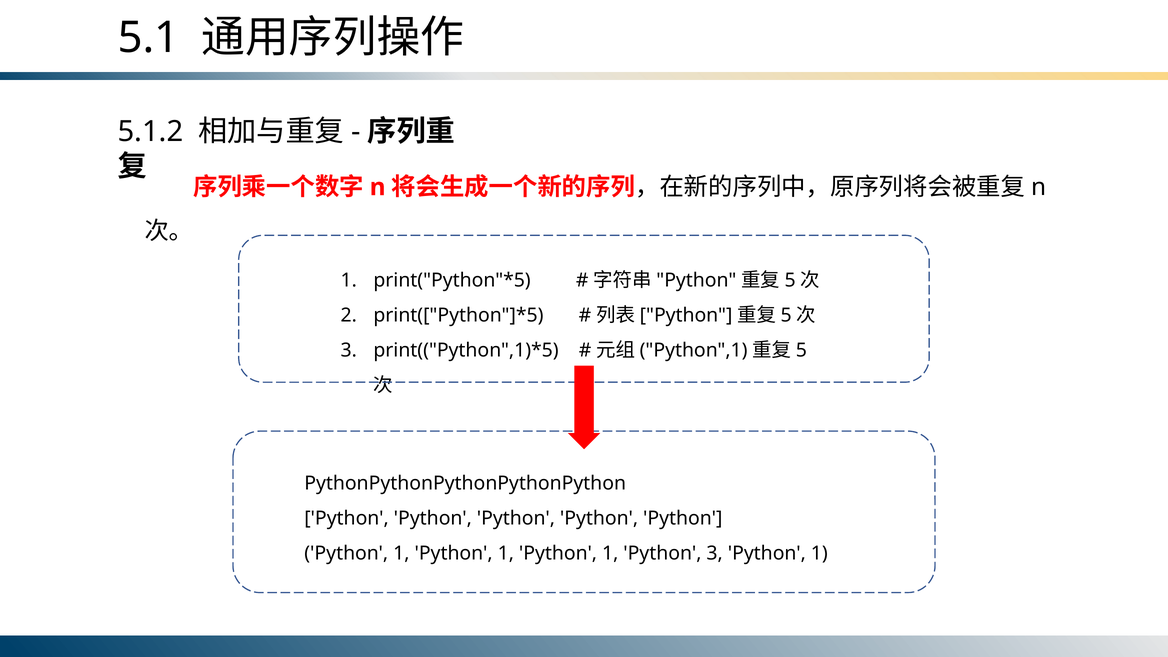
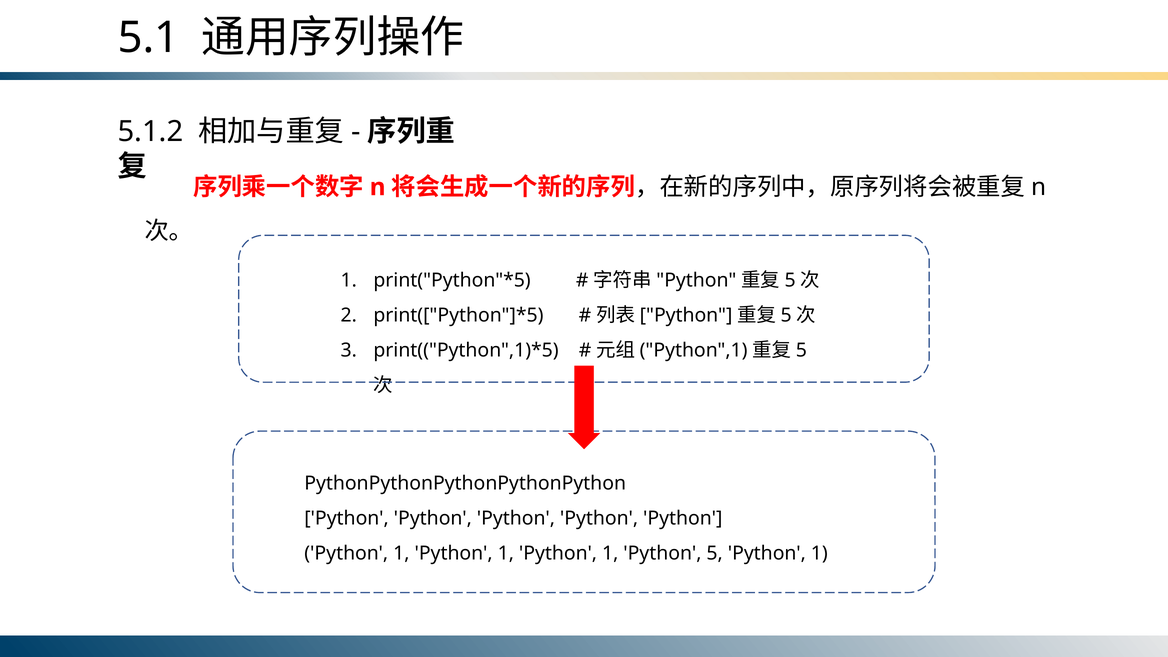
Python 3: 3 -> 5 (715, 553)
